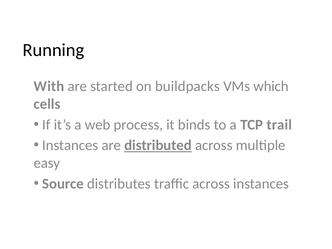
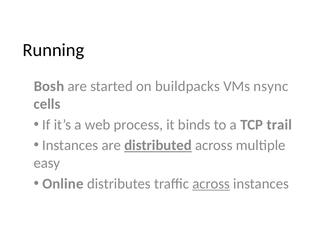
With: With -> Bosh (49, 86)
which: which -> nsync (271, 86)
Source: Source -> Online (63, 184)
across underline: none -> present (211, 184)
